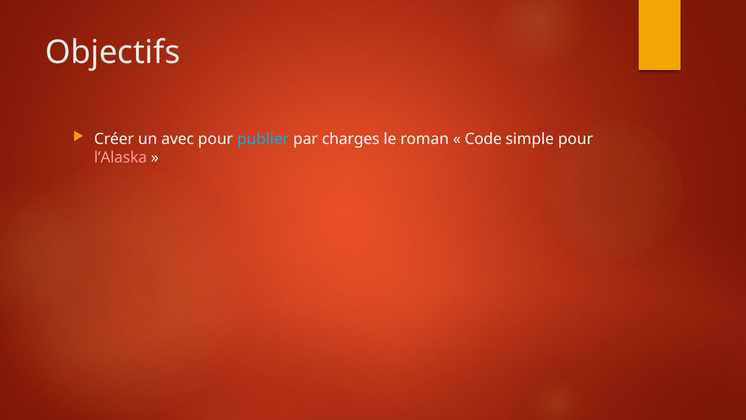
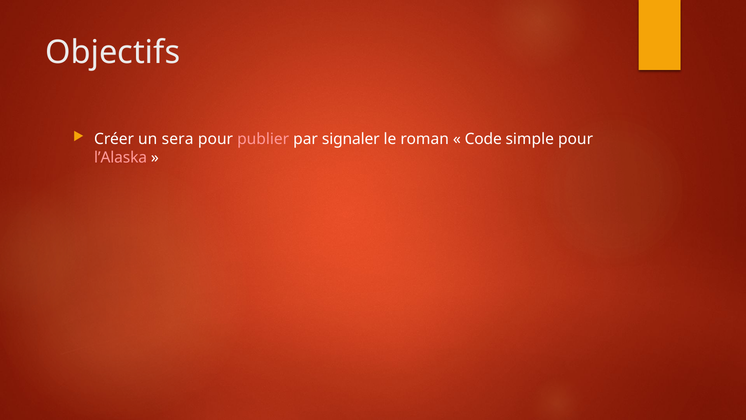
avec: avec -> sera (178, 139)
publier colour: light blue -> pink (263, 139)
charges: charges -> signaler (351, 139)
